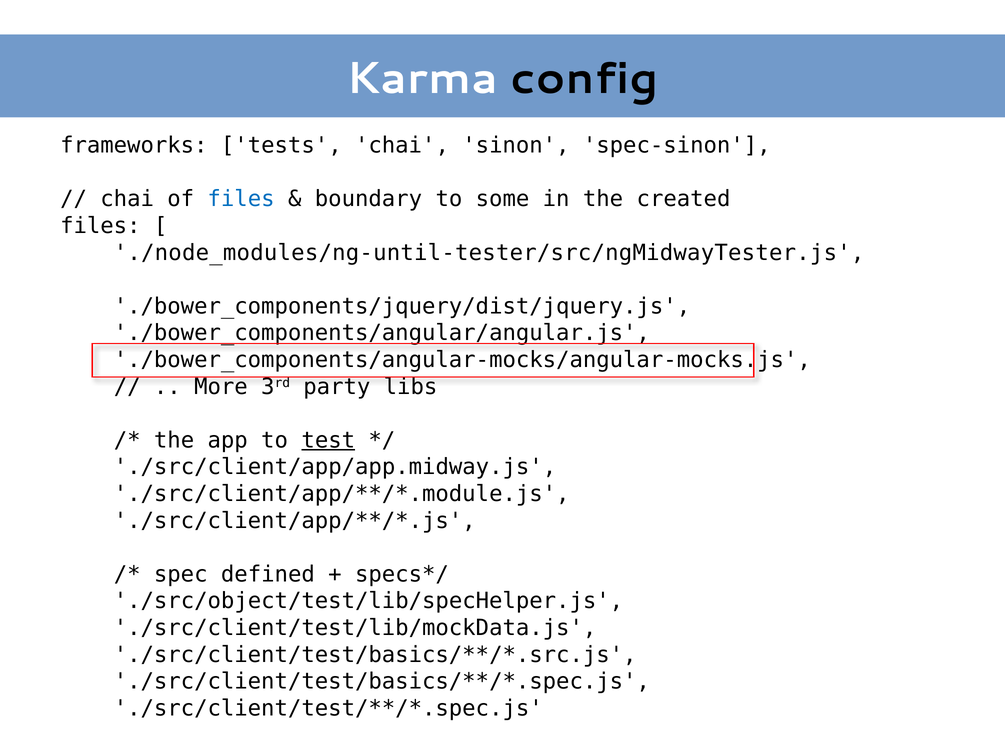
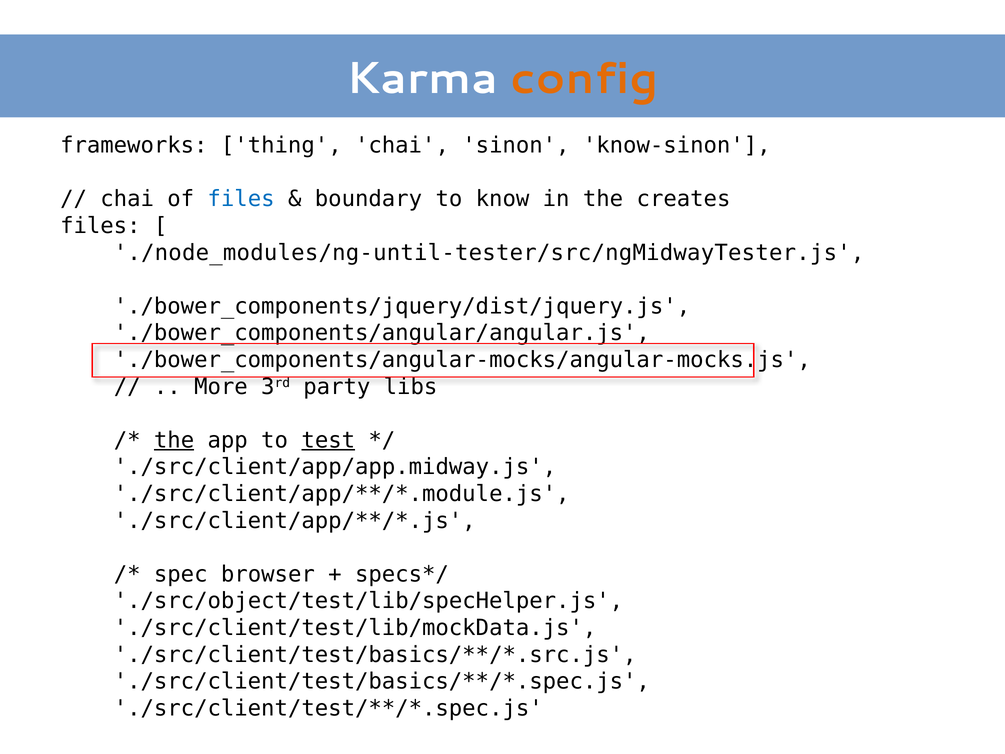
config colour: black -> orange (584, 78)
tests: tests -> thing (281, 145)
spec-sinon: spec-sinon -> know-sinon (677, 145)
some: some -> know (503, 199)
created: created -> creates (684, 199)
the underline: none -> present (174, 440)
defined: defined -> browser (268, 574)
